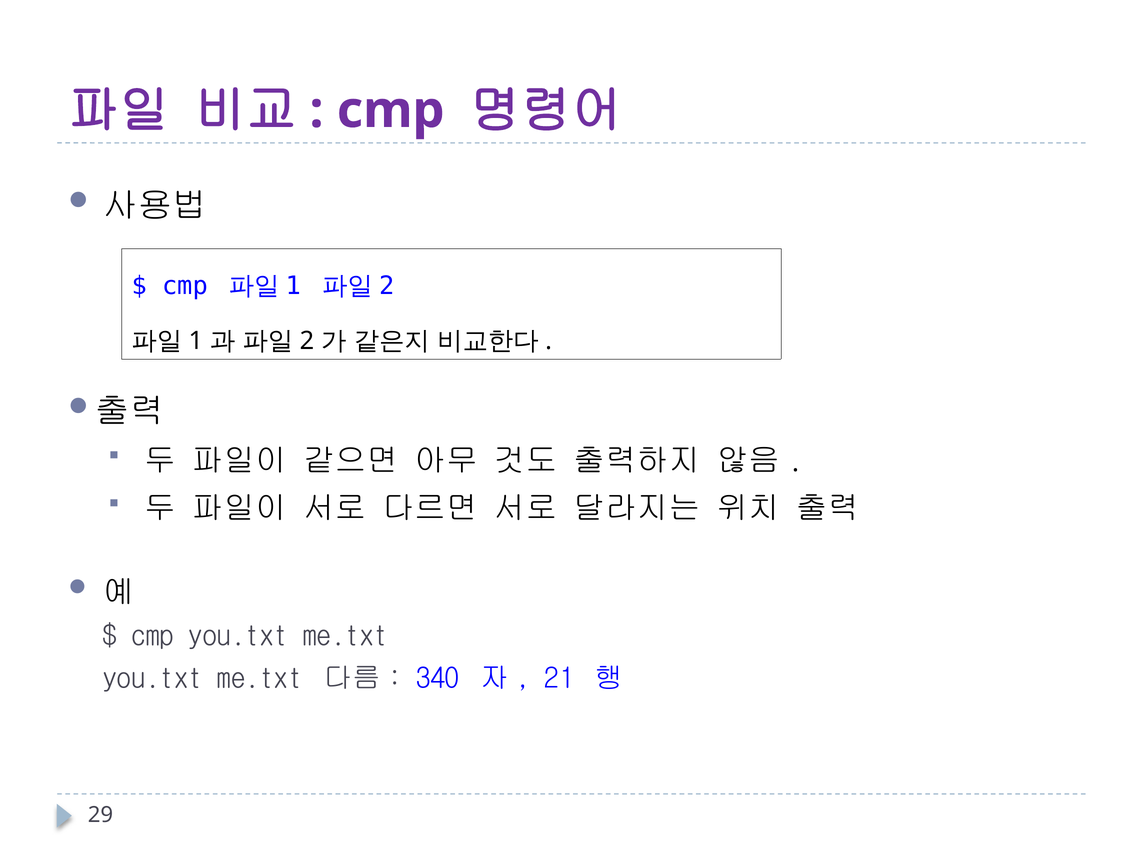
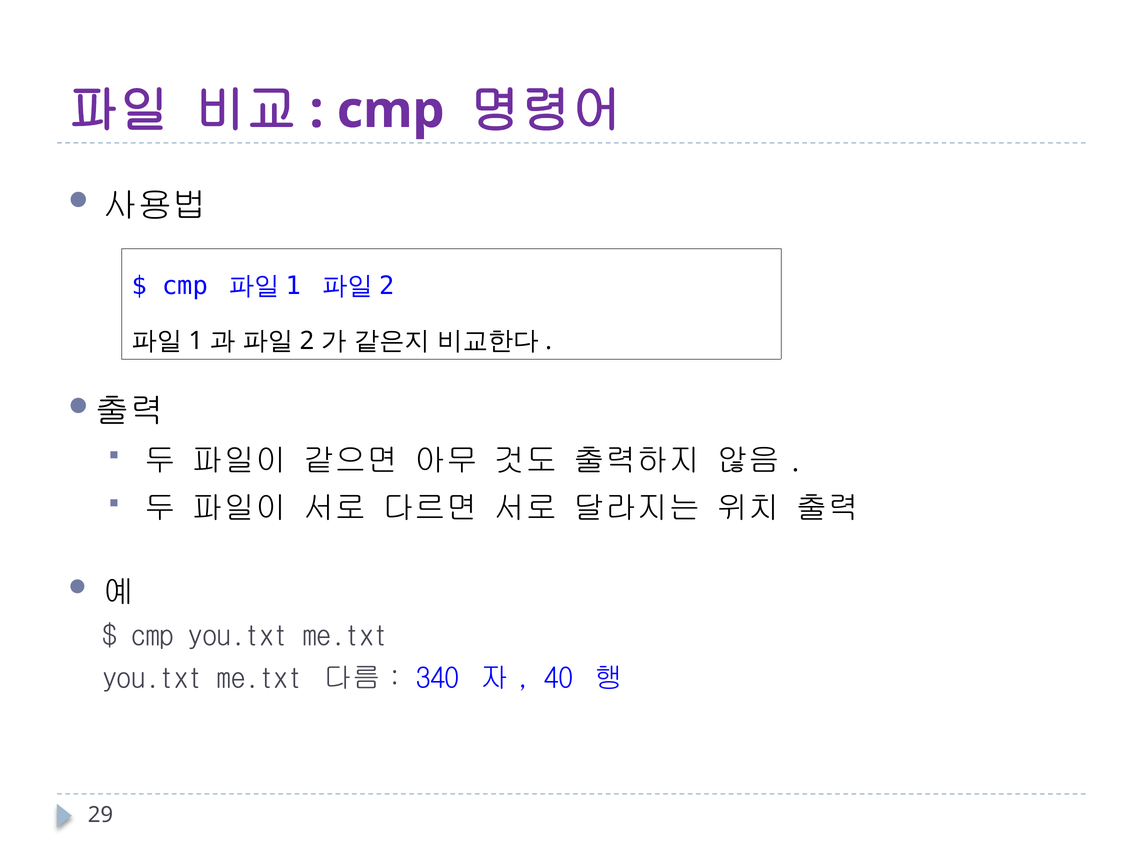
21: 21 -> 40 (559, 678)
